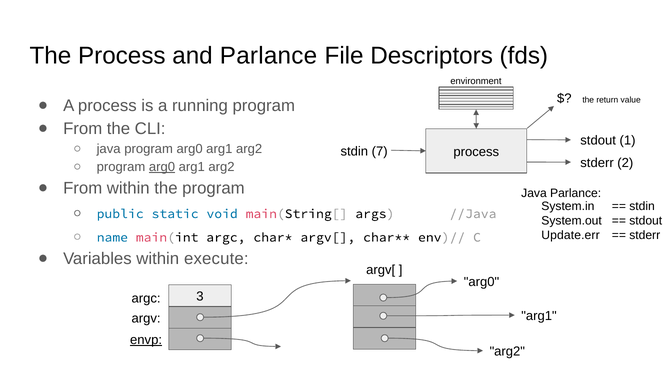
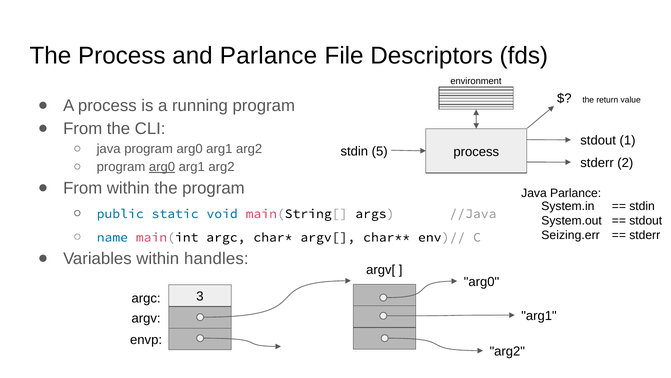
7: 7 -> 5 (380, 151)
Update.err: Update.err -> Seizing.err (571, 235)
execute: execute -> handles (216, 258)
envp underline: present -> none (146, 340)
